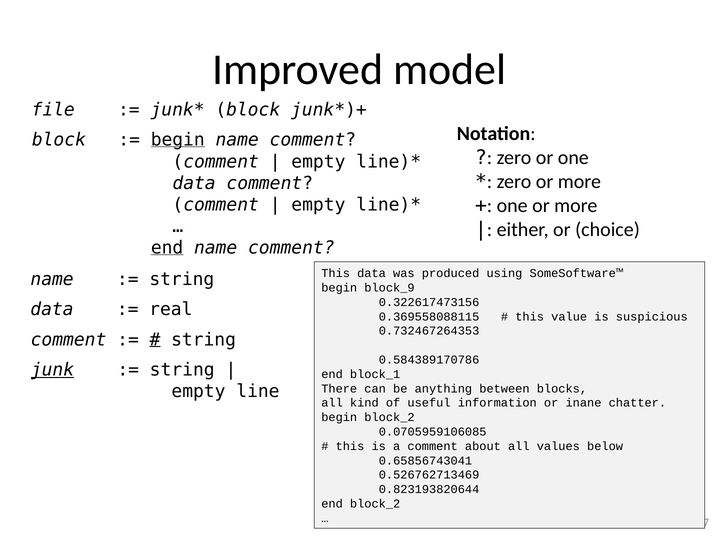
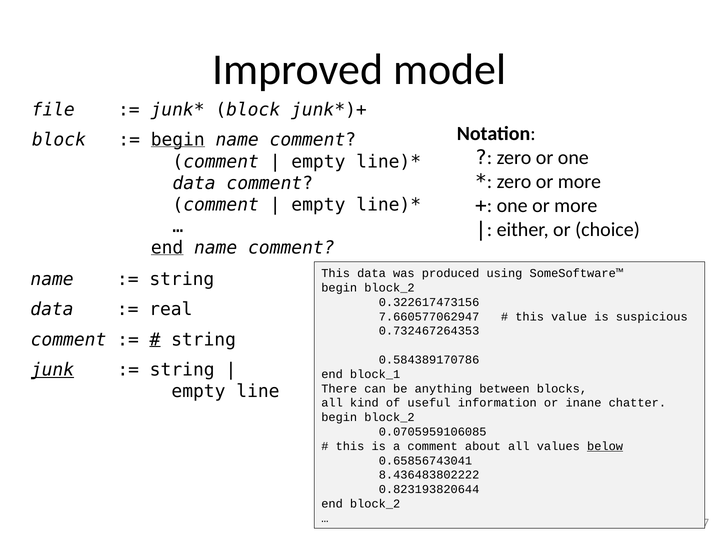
block_9: block_9 -> block_2 (390, 287)
0.369558088115: 0.369558088115 -> 7.660577062947 (429, 316)
below underline: none -> present (605, 446)
0.526762713469: 0.526762713469 -> 8.436483802222 (429, 474)
